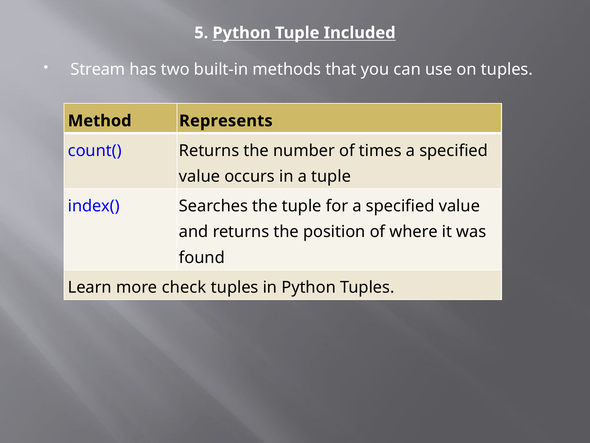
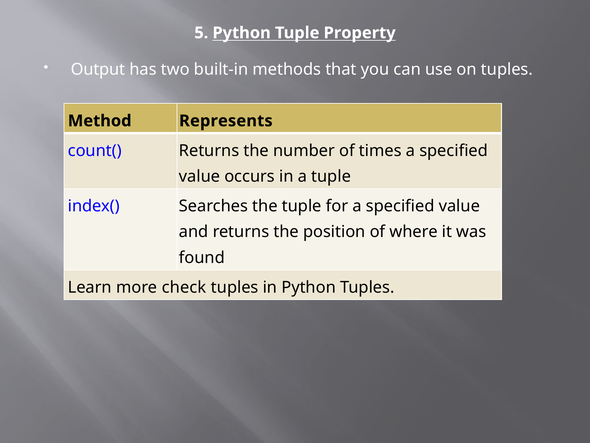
Included: Included -> Property (360, 33)
Stream: Stream -> Output (98, 69)
